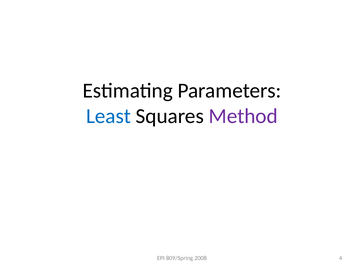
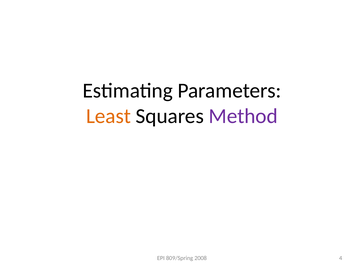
Least colour: blue -> orange (108, 116)
